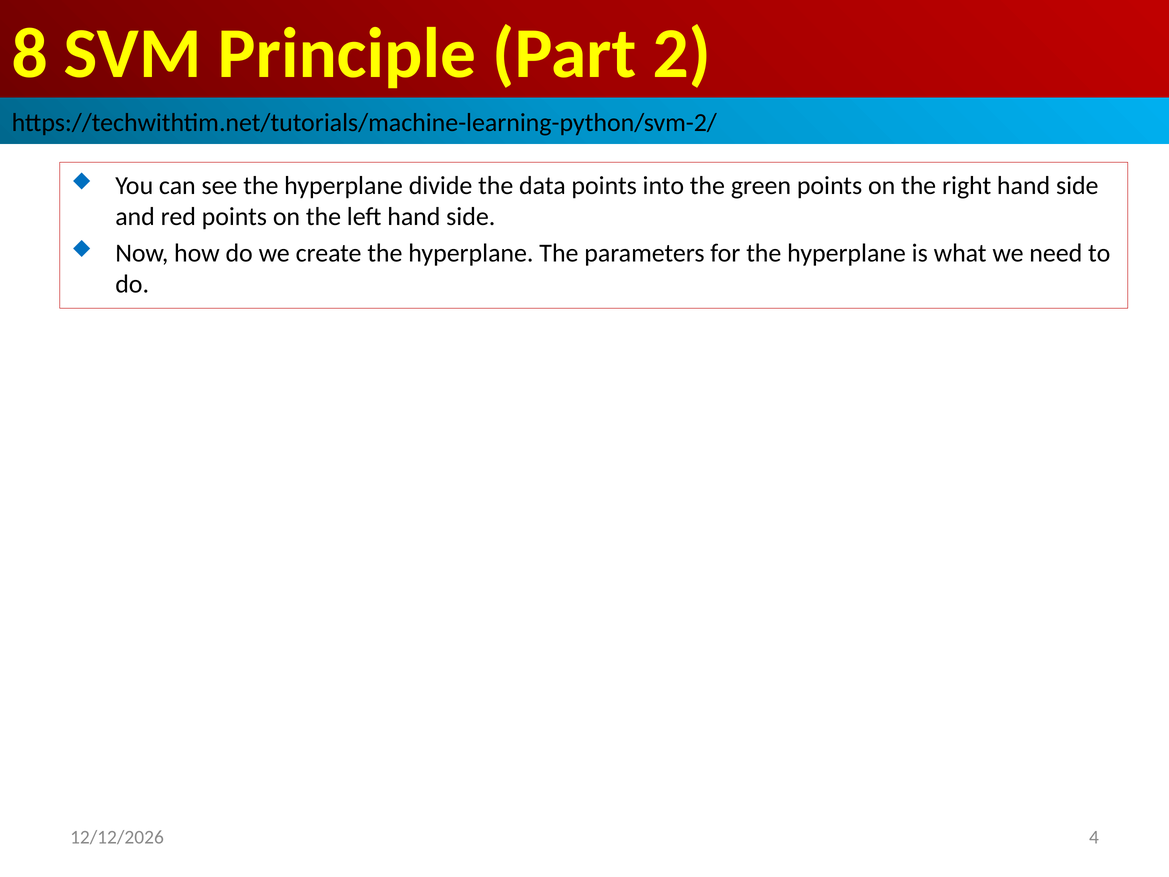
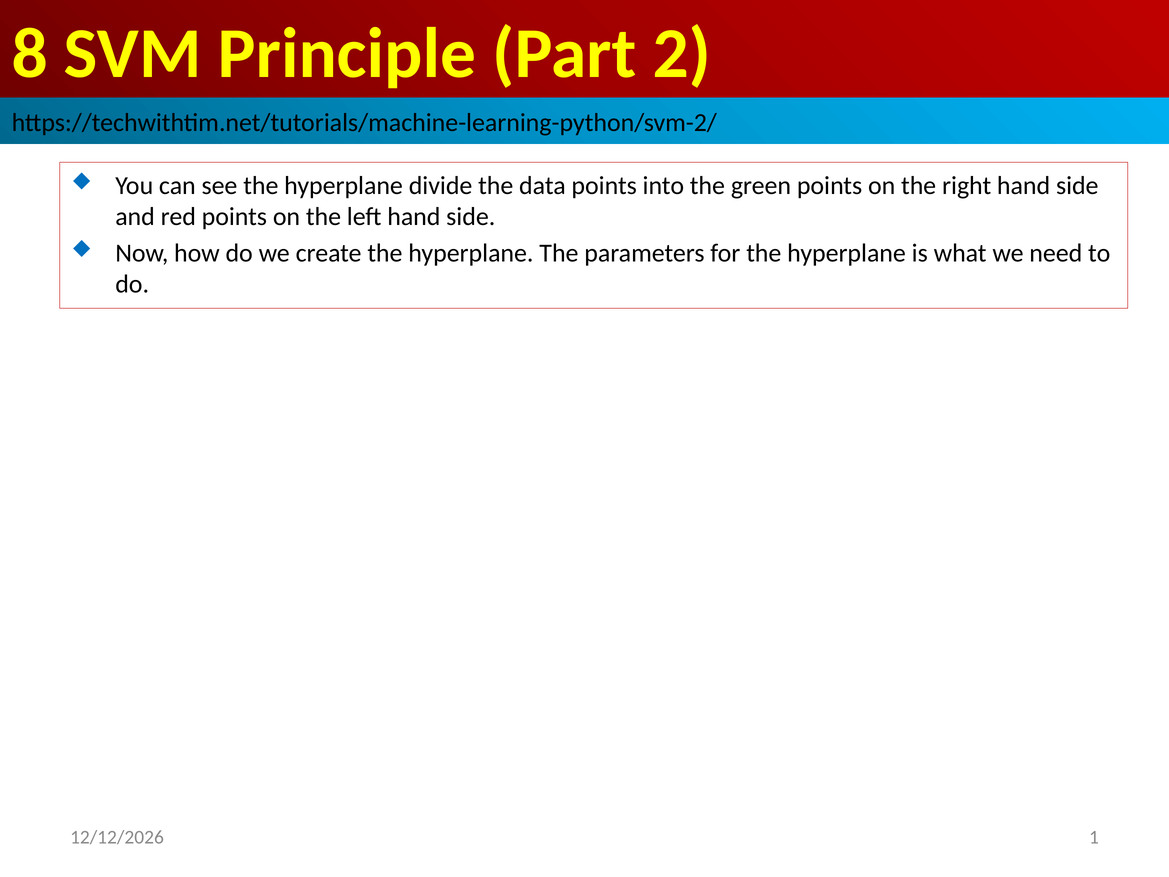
4: 4 -> 1 (1094, 837)
